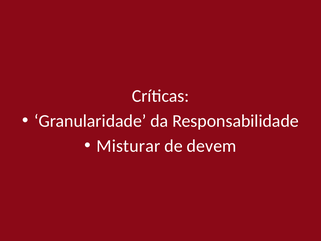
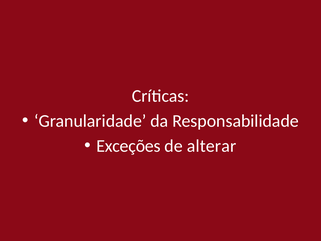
Misturar: Misturar -> Exceções (128, 146)
devem: devem -> alterar (212, 146)
